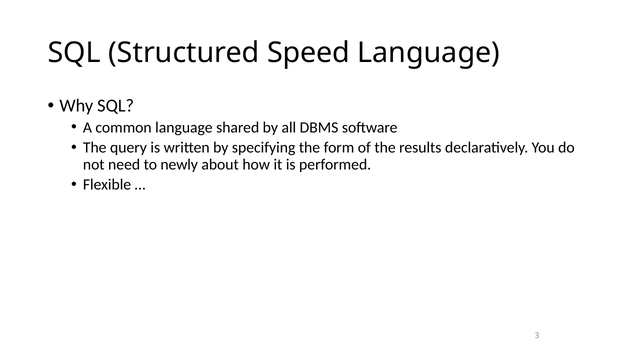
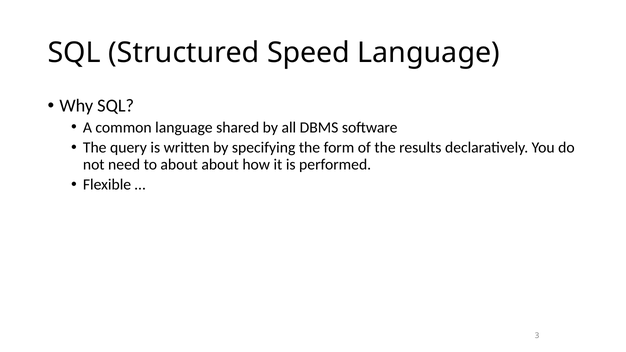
to newly: newly -> about (179, 164)
